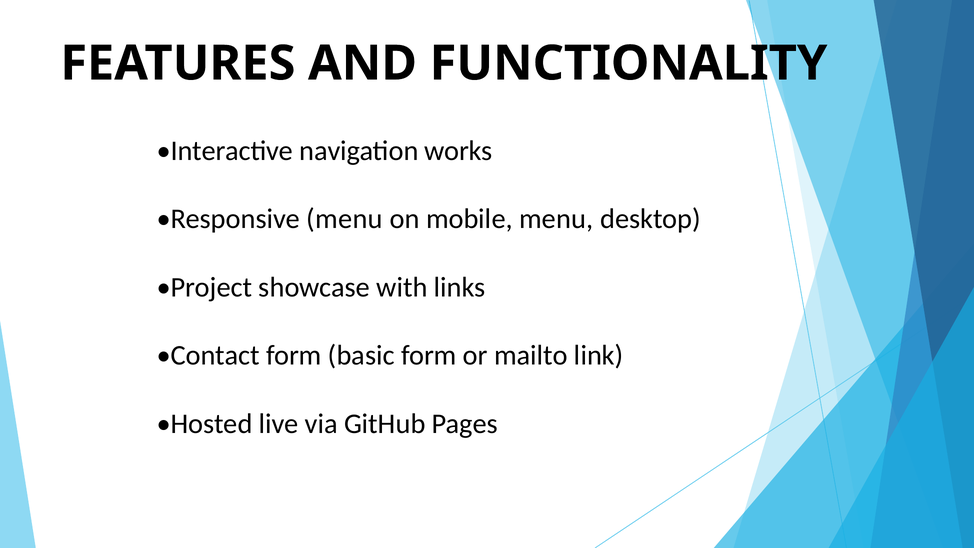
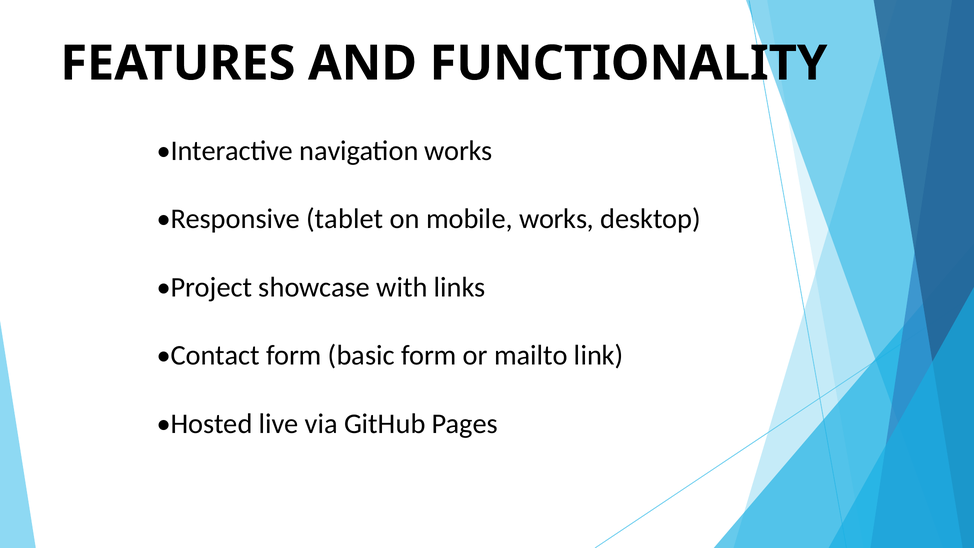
Responsive menu: menu -> tablet (345, 219)
mobile menu: menu -> works (557, 219)
